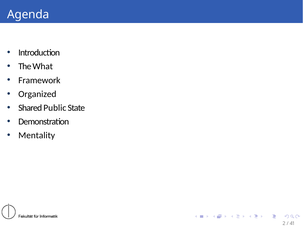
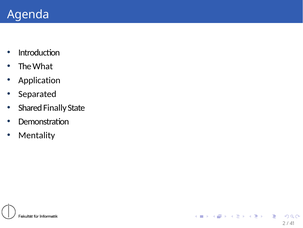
Framework: Framework -> Application (39, 80)
Organized: Organized -> Separated (37, 94)
Public: Public -> Finally (55, 108)
